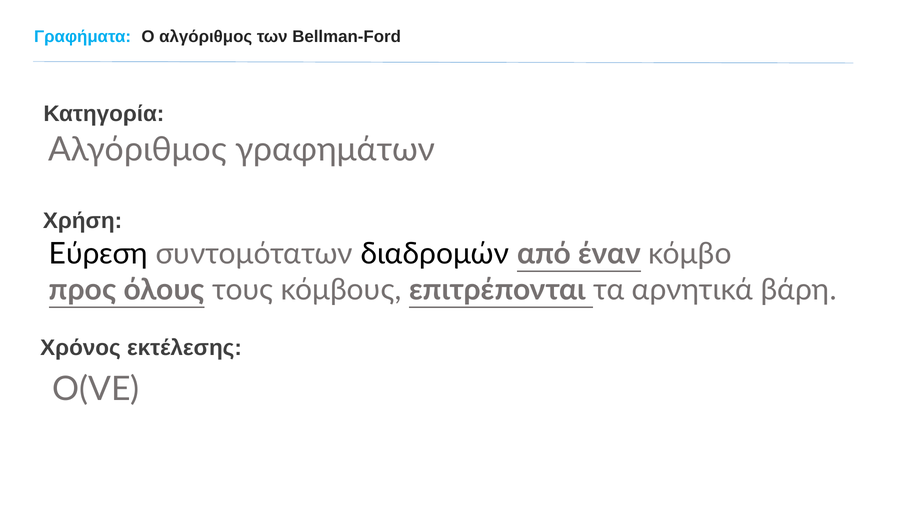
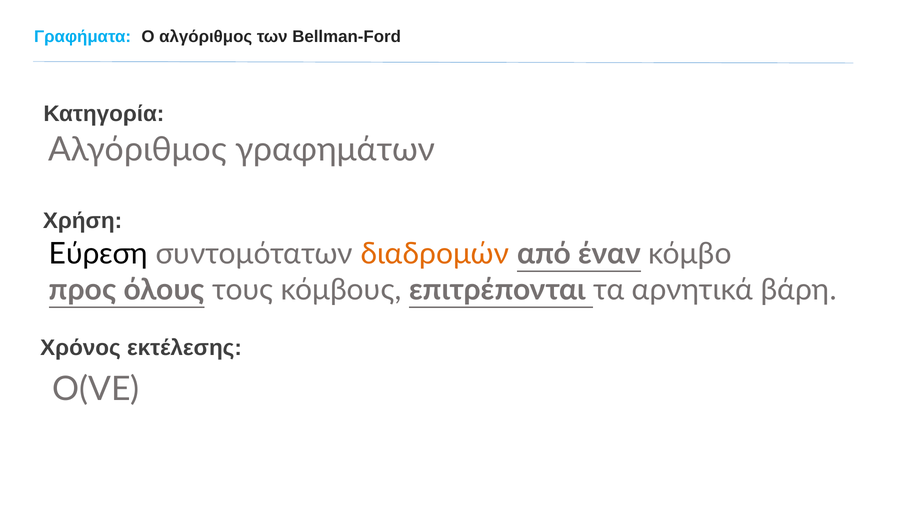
διαδρομών colour: black -> orange (435, 254)
